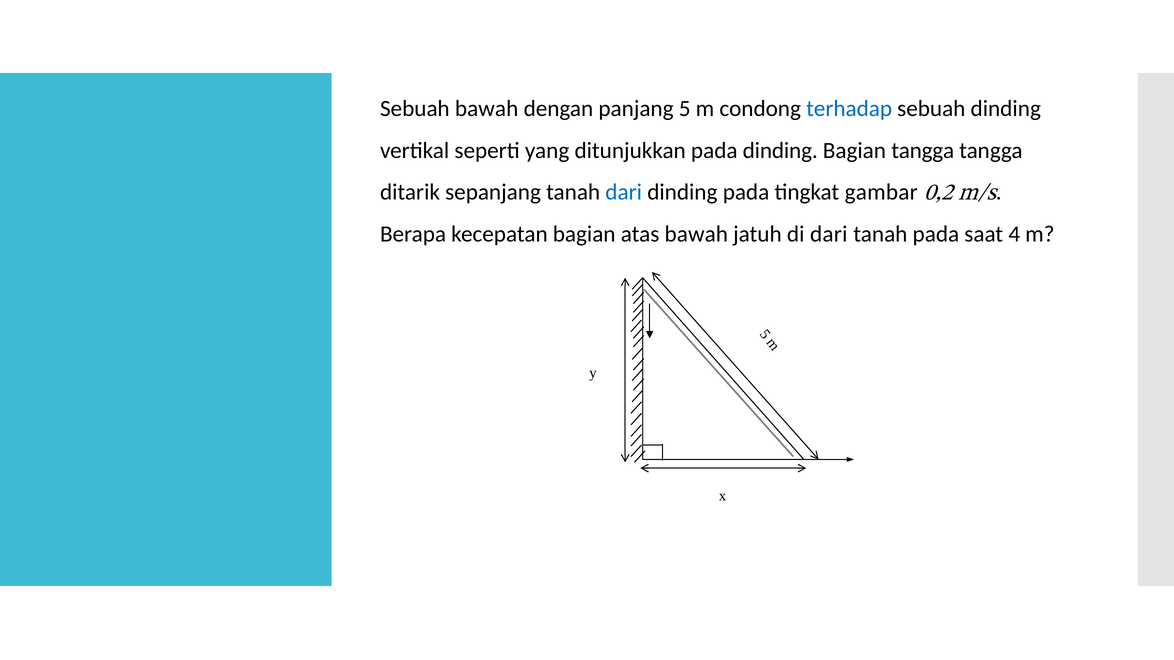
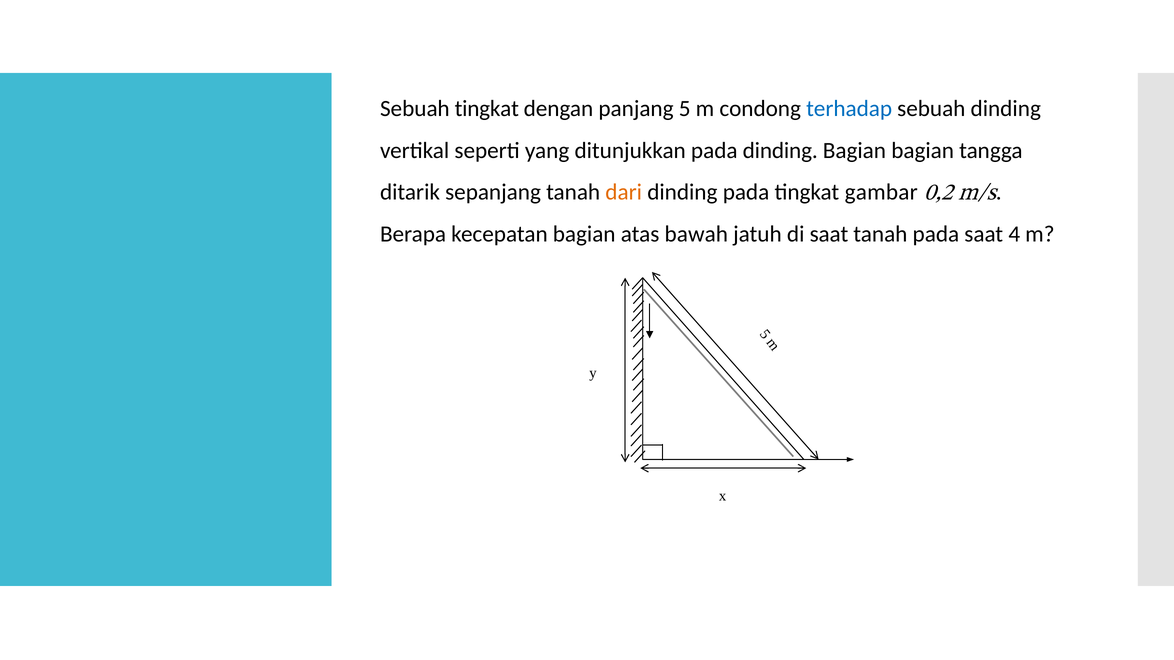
Sebuah bawah: bawah -> tingkat (487, 109)
Bagian tangga: tangga -> bagian (923, 151)
dari colour: blue -> orange (624, 192)
di dari: dari -> saat (829, 234)
